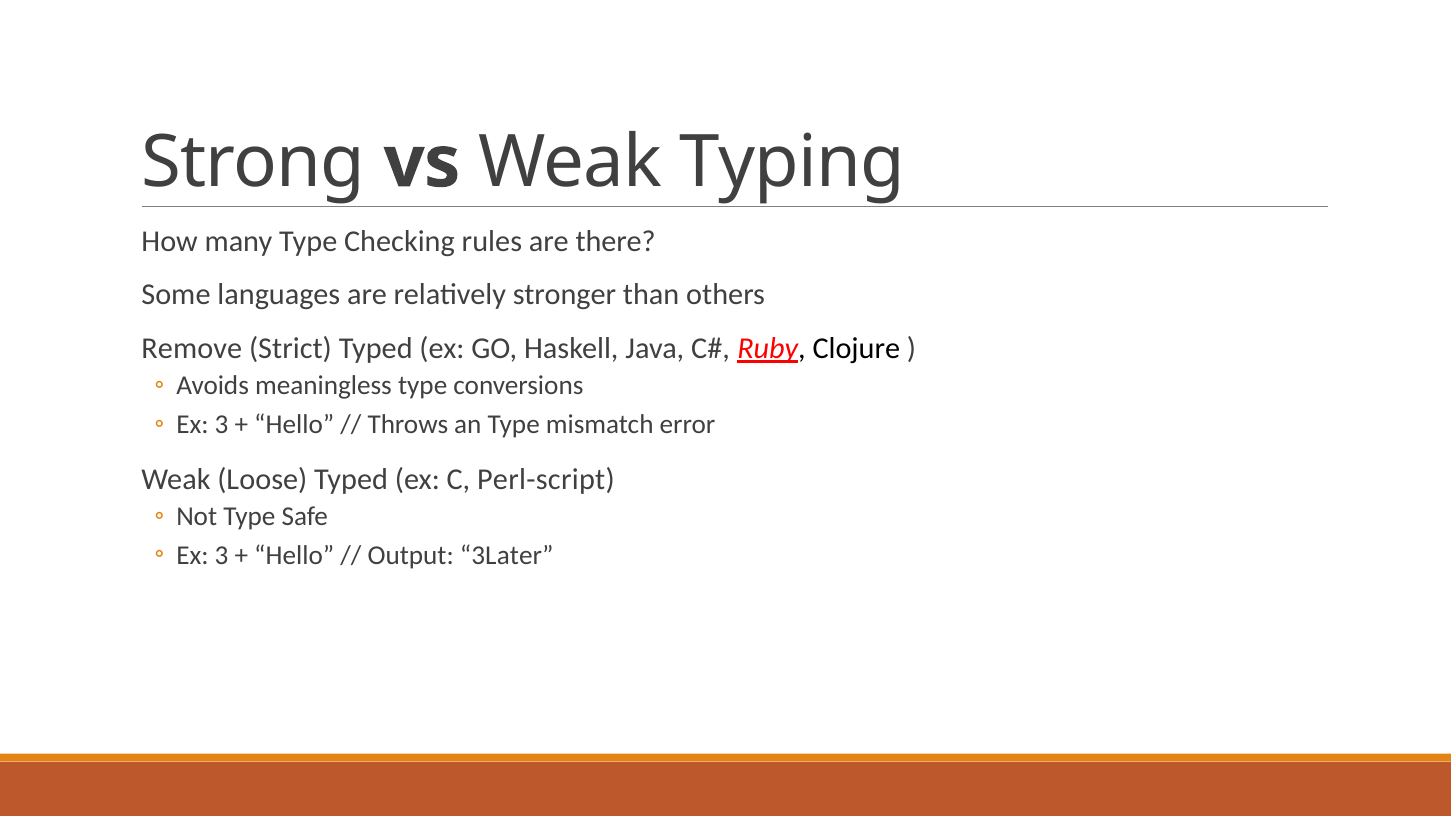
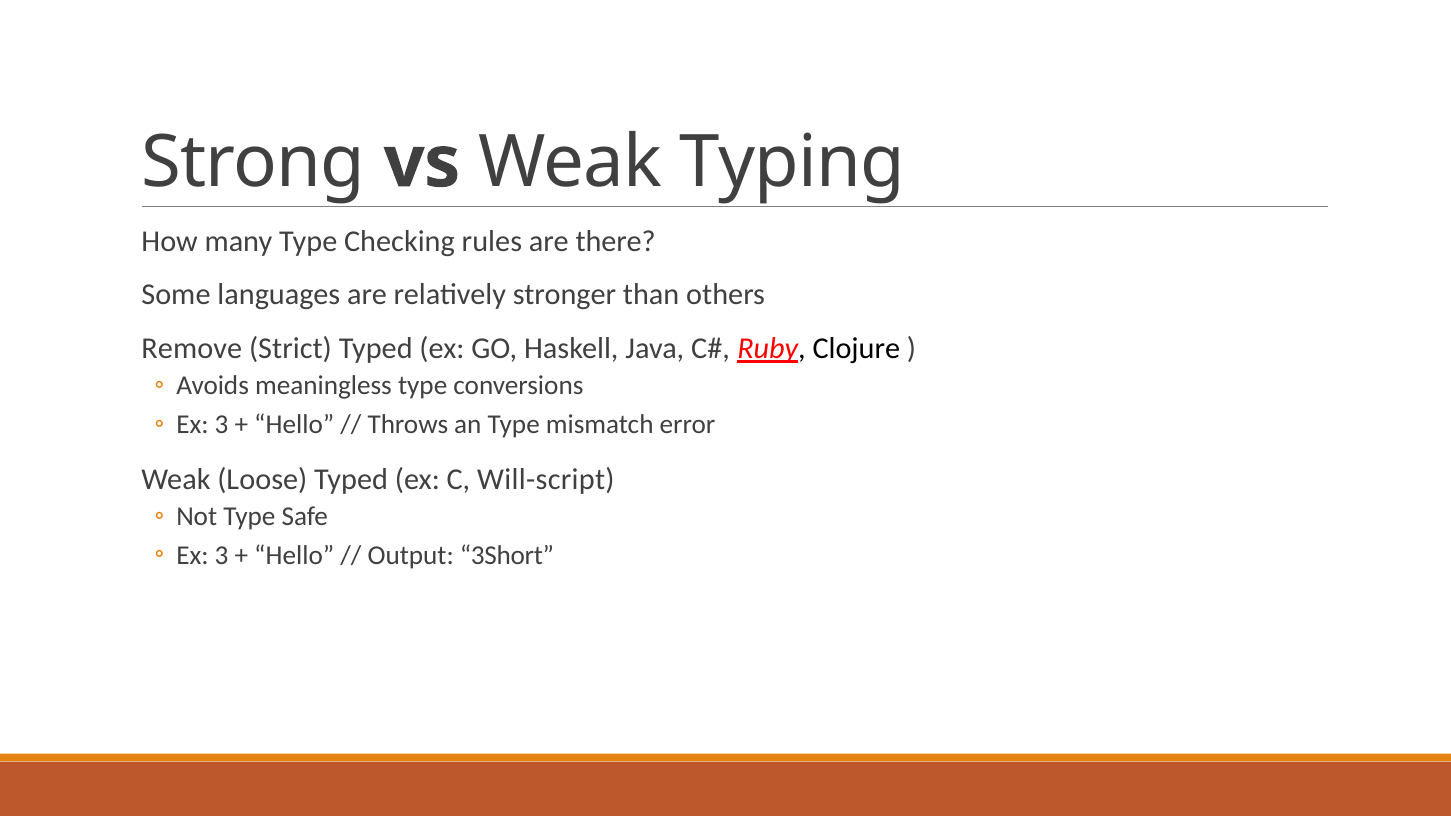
Perl-script: Perl-script -> Will-script (546, 480)
3Later: 3Later -> 3Short (507, 555)
